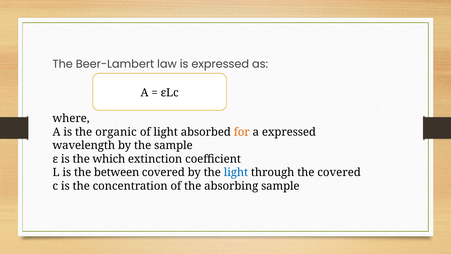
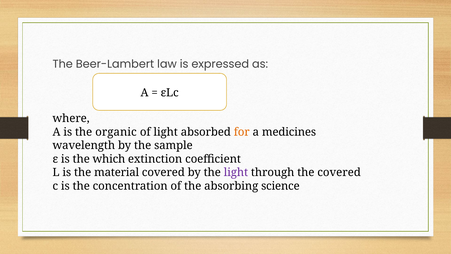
a expressed: expressed -> medicines (289, 132)
between: between -> material (117, 172)
light colour: blue -> purple (236, 172)
absorbing sample: sample -> science (280, 186)
